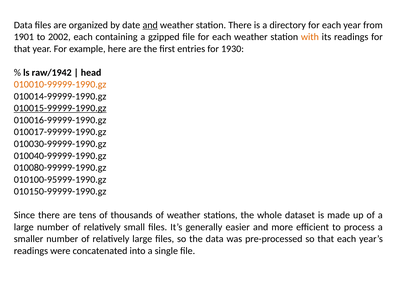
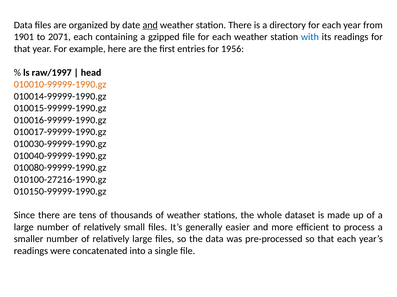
2002: 2002 -> 2071 (59, 37)
with colour: orange -> blue (310, 37)
1930: 1930 -> 1956 (233, 49)
raw/1942: raw/1942 -> raw/1997 (52, 73)
010015-99999-1990.gz underline: present -> none (60, 108)
010100-95999-1990.gz: 010100-95999-1990.gz -> 010100-27216-1990.gz (60, 180)
